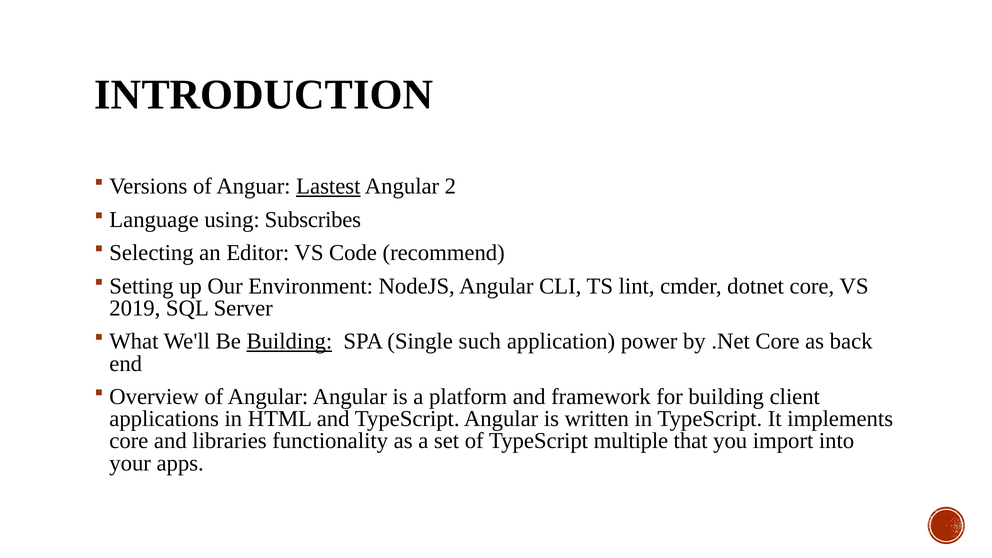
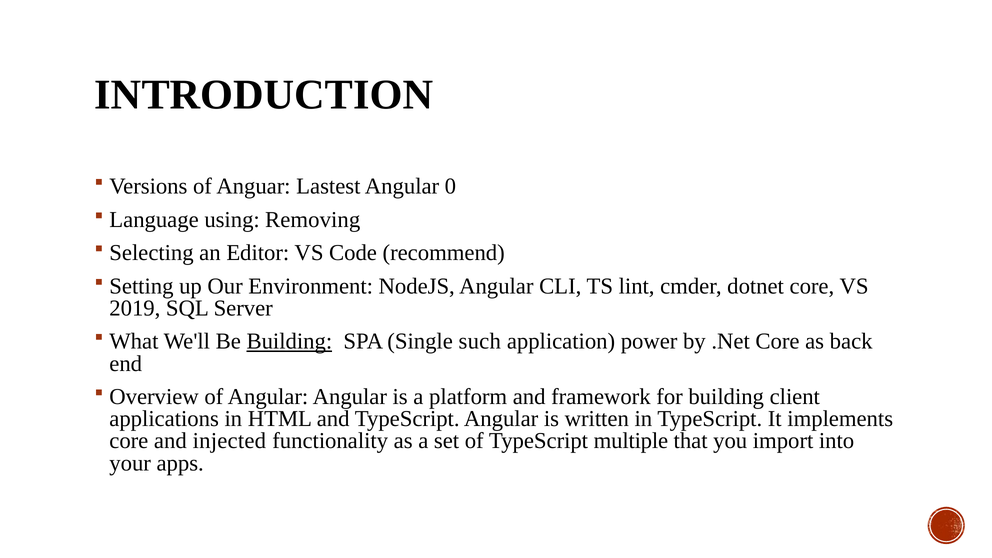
Lastest underline: present -> none (328, 186)
2: 2 -> 0 (450, 186)
Subscribes: Subscribes -> Removing (313, 220)
libraries: libraries -> injected (229, 441)
